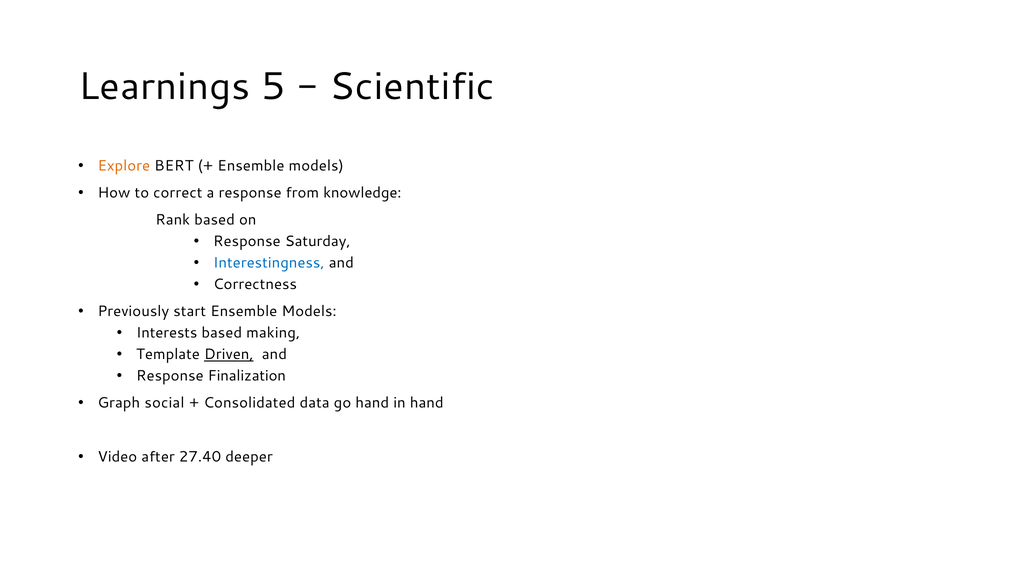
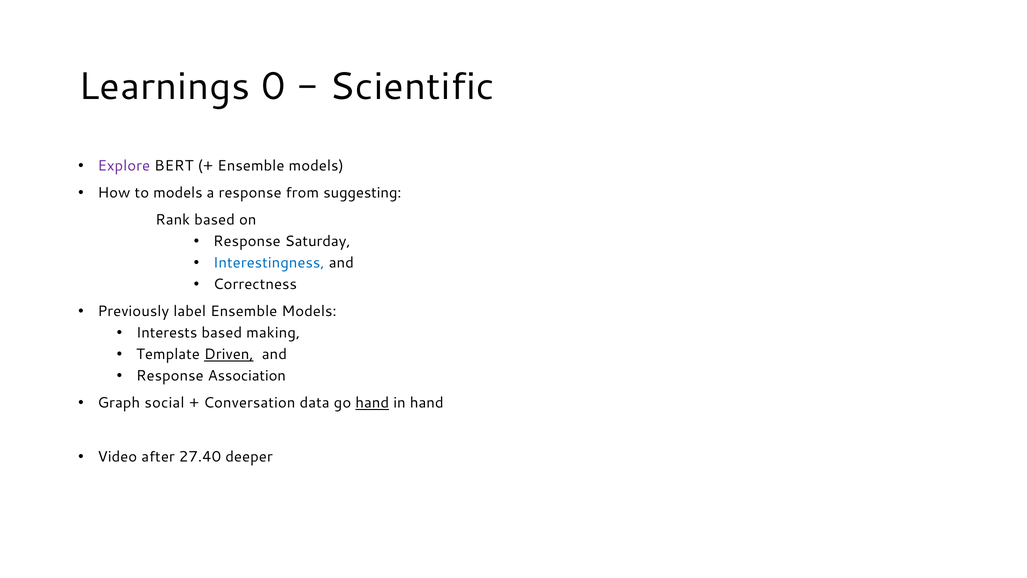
5: 5 -> 0 (273, 86)
Explore colour: orange -> purple (124, 166)
to correct: correct -> models (178, 193)
knowledge: knowledge -> suggesting (362, 193)
start: start -> label (190, 311)
Finalization: Finalization -> Association (247, 376)
Consolidated: Consolidated -> Conversation (249, 403)
hand underline: none -> present (372, 403)
